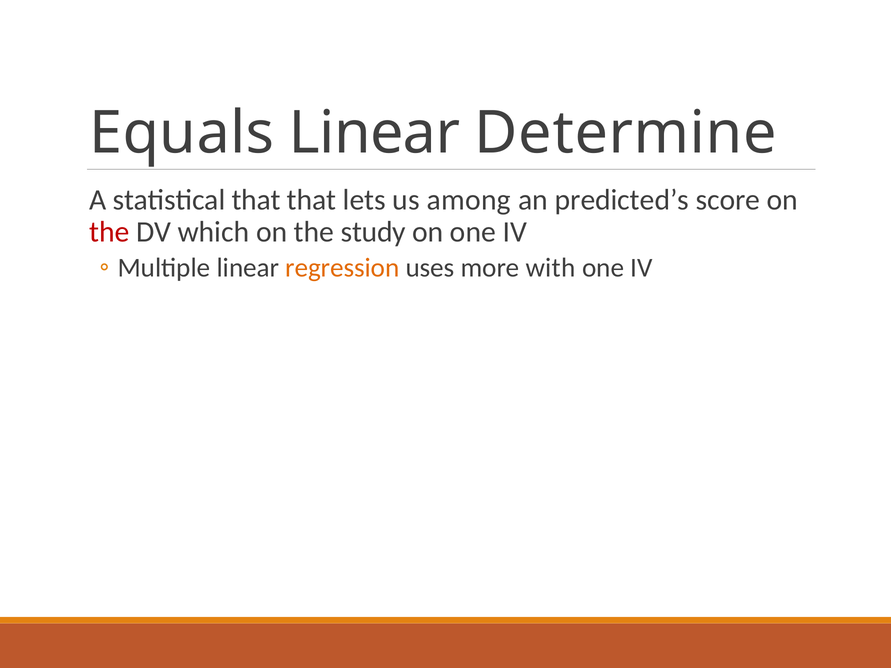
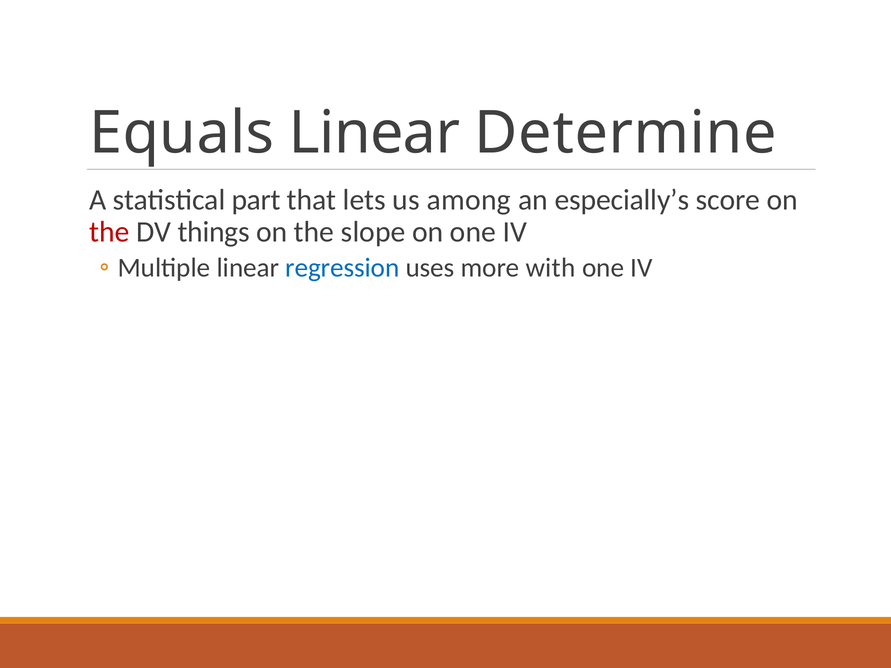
statistical that: that -> part (256, 200)
predicted’s: predicted’s -> especially’s (622, 200)
which: which -> things (214, 232)
study: study -> slope (373, 232)
regression colour: orange -> blue (342, 268)
